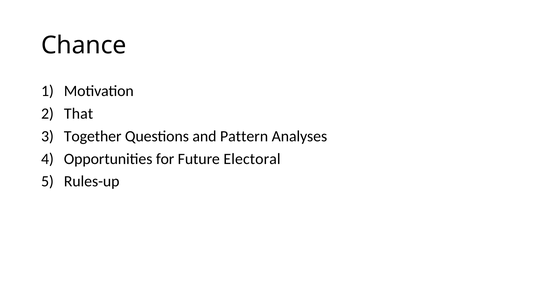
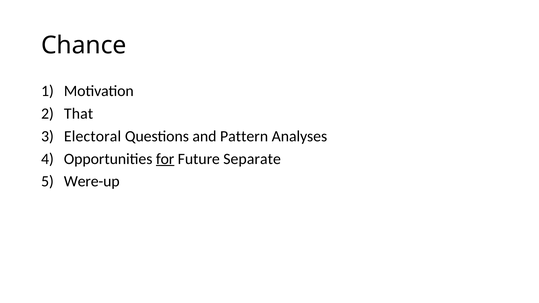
Together: Together -> Electoral (93, 136)
for underline: none -> present (165, 159)
Electoral: Electoral -> Separate (252, 159)
Rules-up: Rules-up -> Were-up (92, 182)
